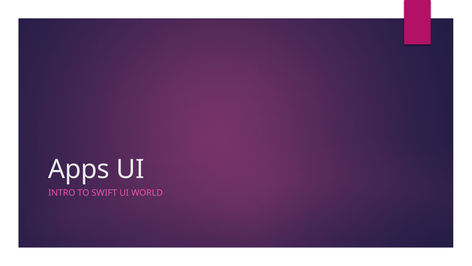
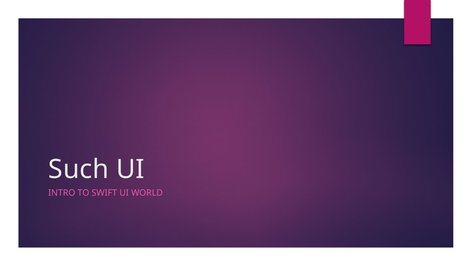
Apps: Apps -> Such (79, 169)
